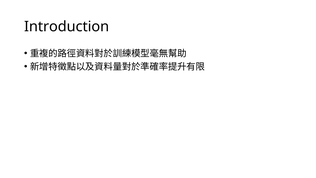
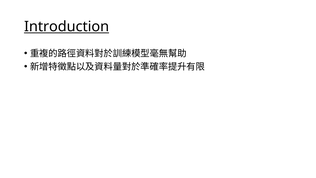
Introduction underline: none -> present (67, 27)
